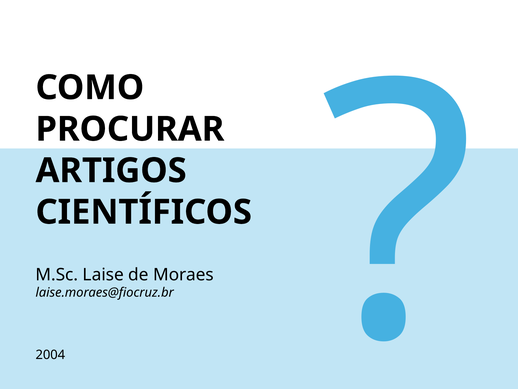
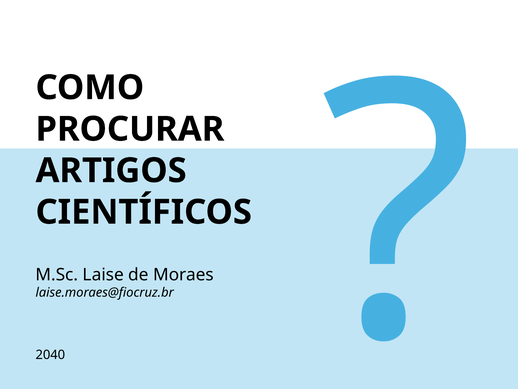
2004: 2004 -> 2040 (50, 354)
